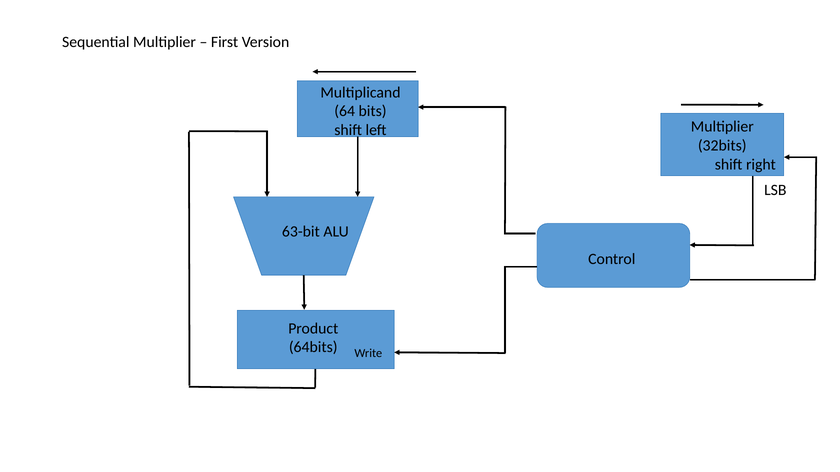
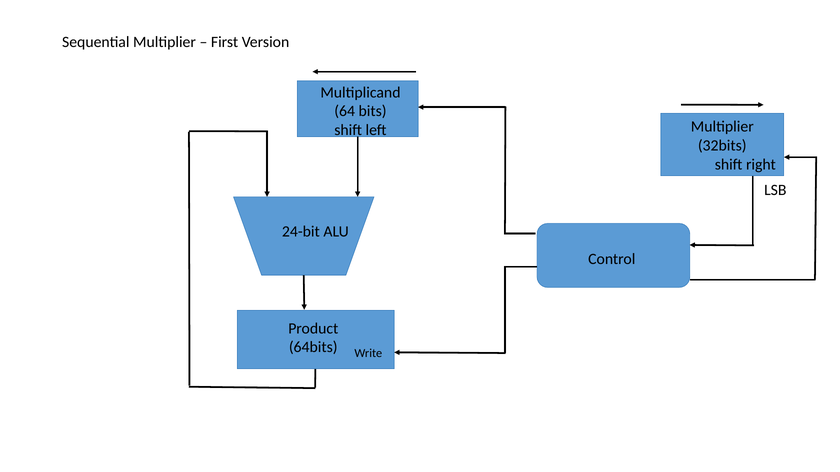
63-bit: 63-bit -> 24-bit (301, 232)
